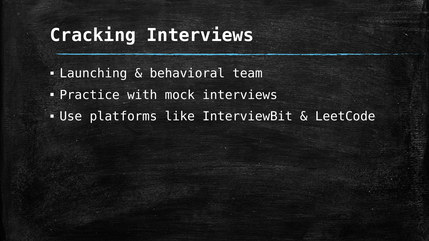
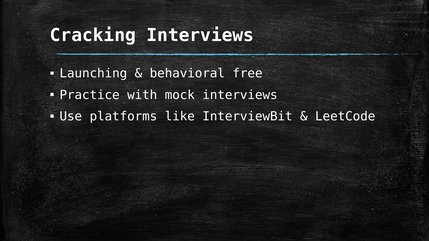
team: team -> free (247, 74)
